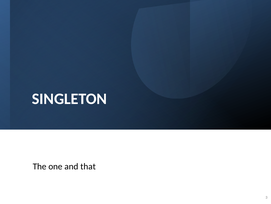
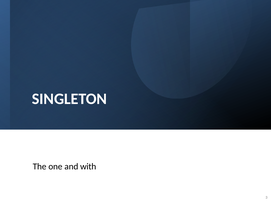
that: that -> with (88, 166)
